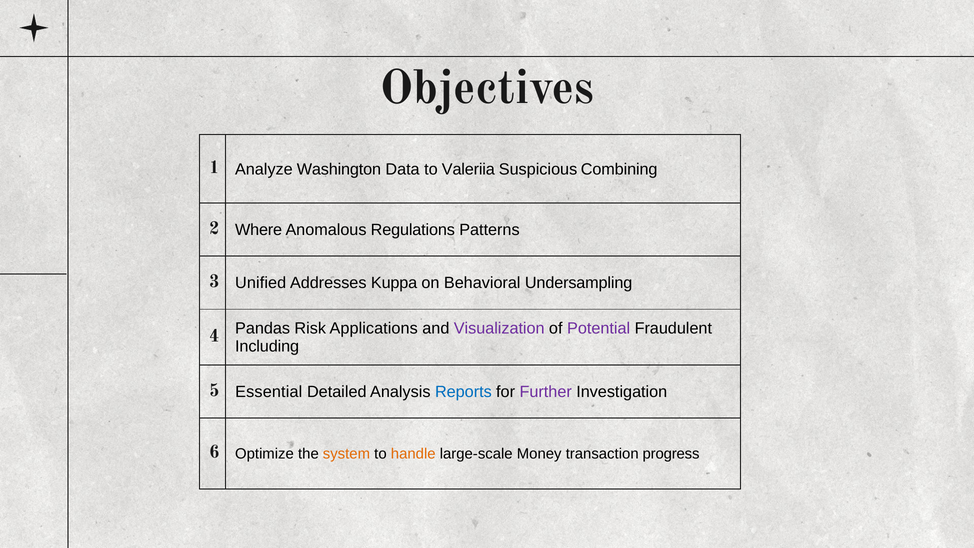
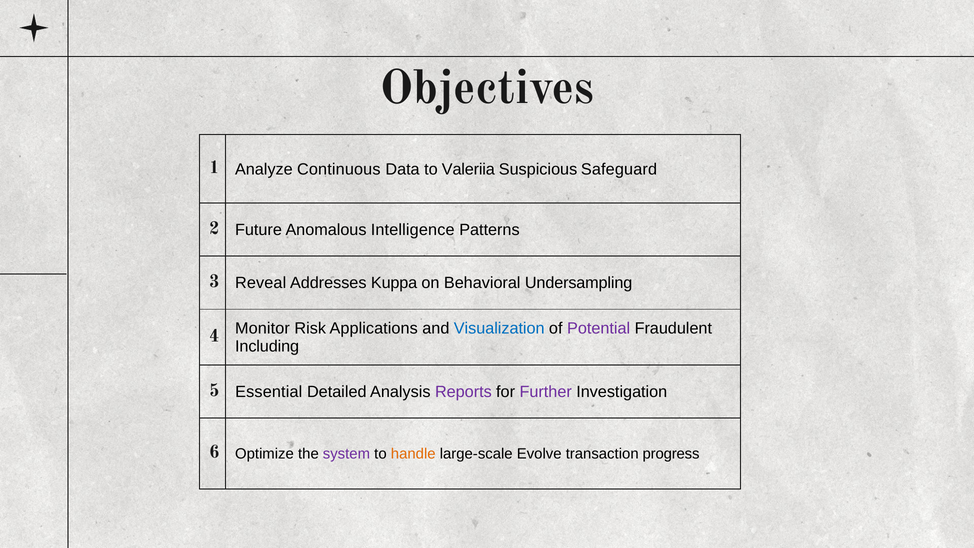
Washington: Washington -> Continuous (339, 169)
Combining: Combining -> Safeguard (619, 169)
Where: Where -> Future (258, 230)
Regulations: Regulations -> Intelligence (413, 230)
Unified: Unified -> Reveal (261, 283)
Pandas: Pandas -> Monitor (262, 328)
Visualization colour: purple -> blue (499, 328)
Reports colour: blue -> purple (463, 392)
system colour: orange -> purple (346, 454)
Money: Money -> Evolve (539, 454)
